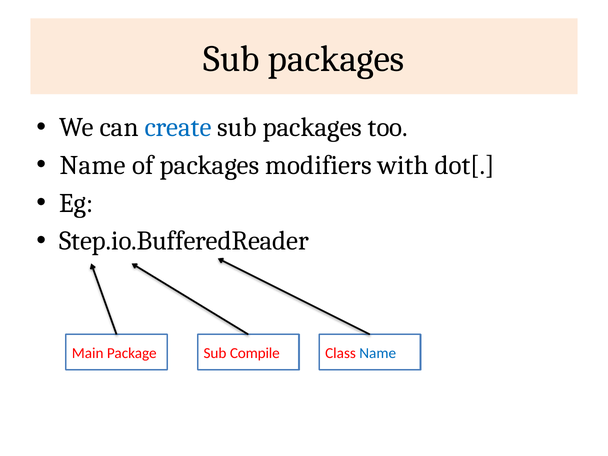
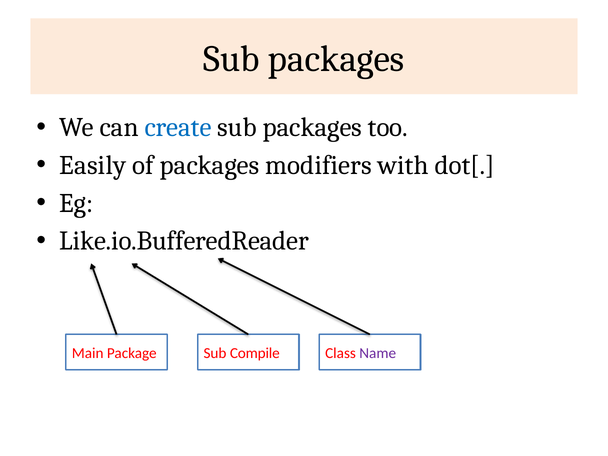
Name: Name -> Easily (93, 165)
Step.io.BufferedReader: Step.io.BufferedReader -> Like.io.BufferedReader (184, 241)
Name colour: blue -> purple (378, 353)
